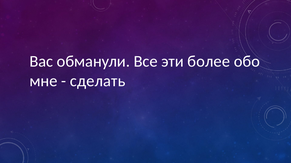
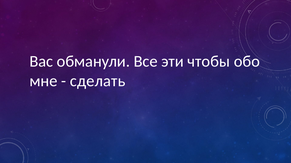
более: более -> чтобы (209, 62)
